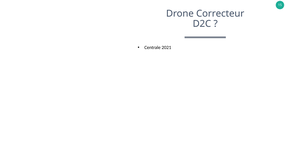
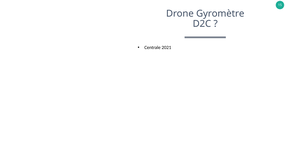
Correcteur: Correcteur -> Gyromètre (220, 14)
